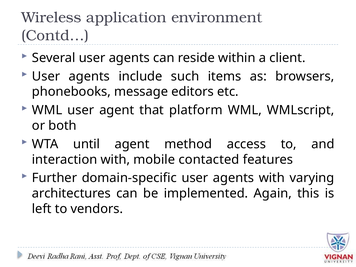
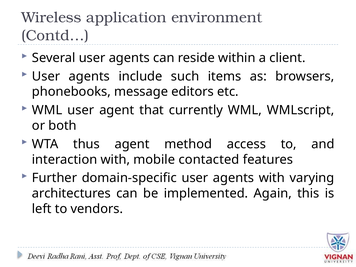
platform: platform -> currently (196, 110)
until: until -> thus (87, 144)
